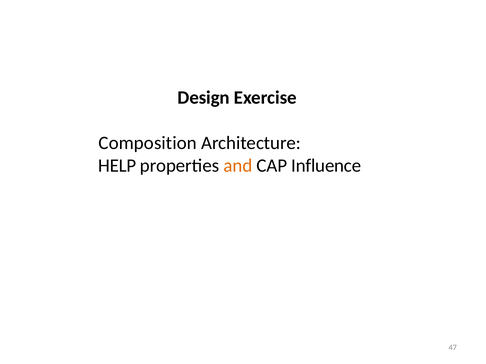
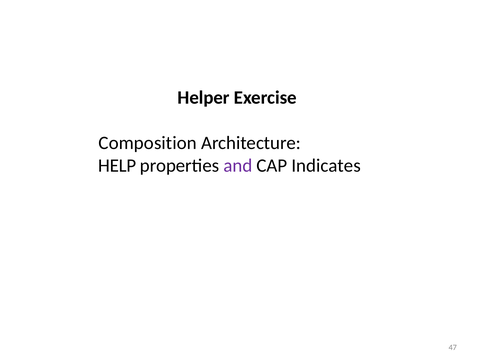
Design: Design -> Helper (204, 98)
and colour: orange -> purple (238, 166)
Influence: Influence -> Indicates (326, 166)
